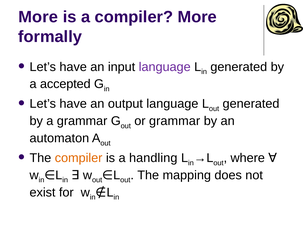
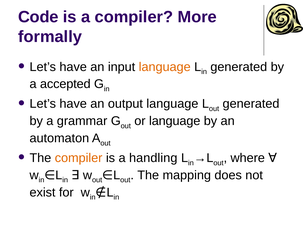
More: More -> Code (38, 17)
language colour: purple -> orange (165, 67)
or grammar: grammar -> language (175, 121)
